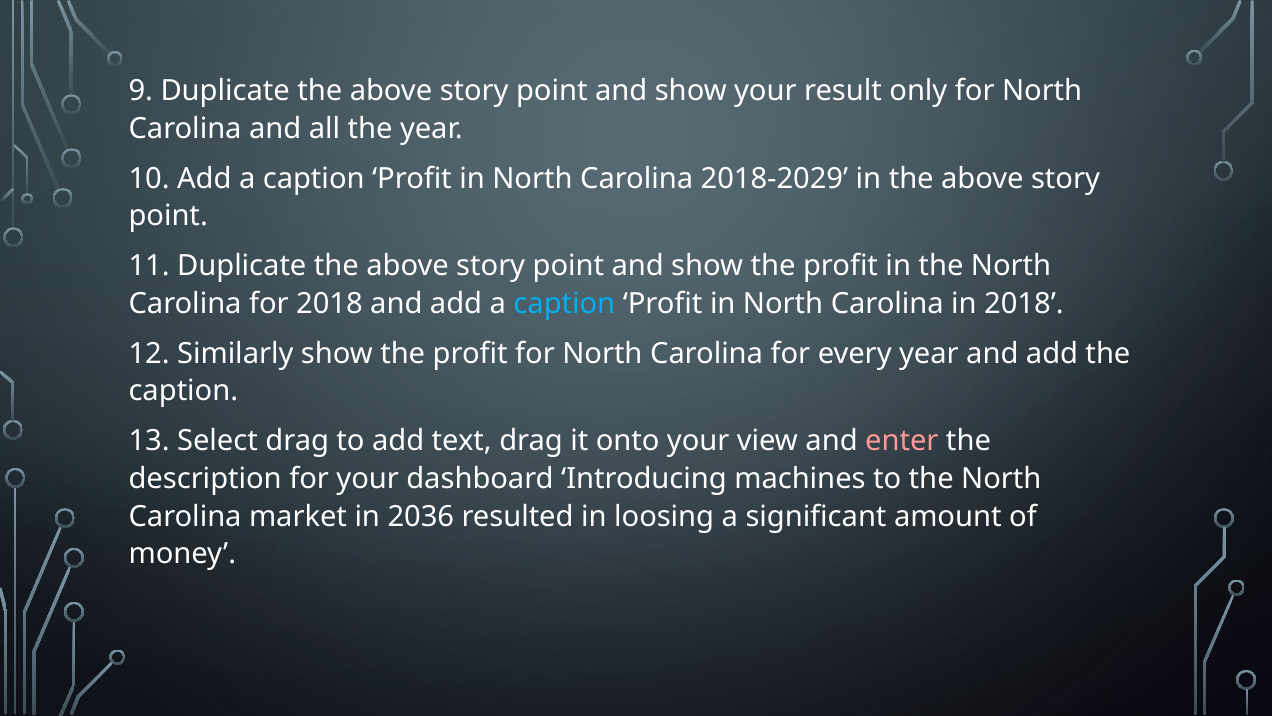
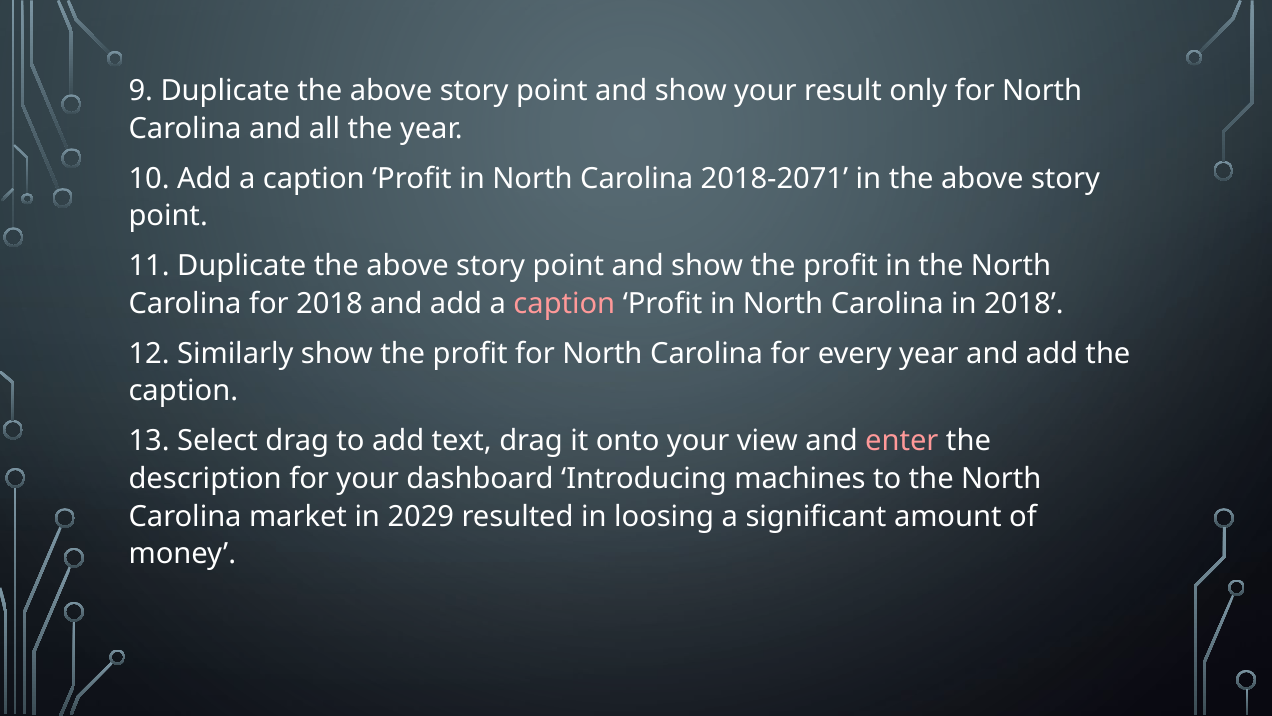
2018-2029: 2018-2029 -> 2018-2071 (774, 178)
caption colour: light blue -> pink (564, 304)
2036: 2036 -> 2029 (421, 516)
